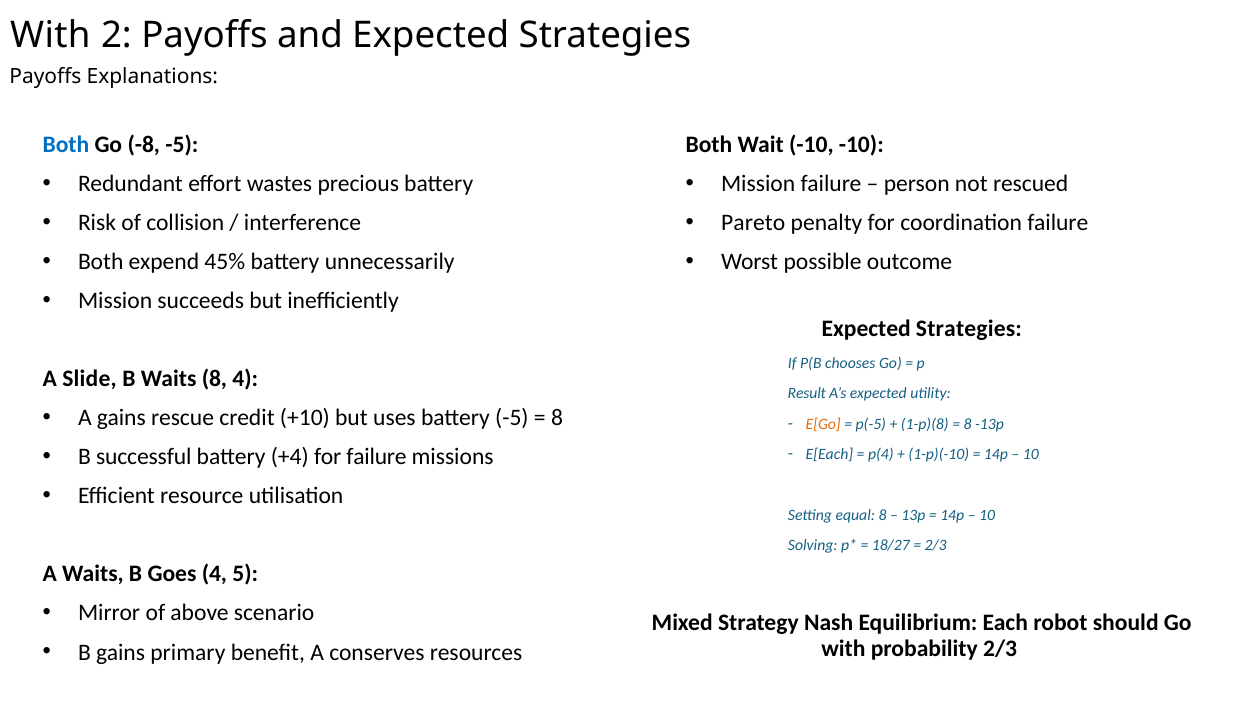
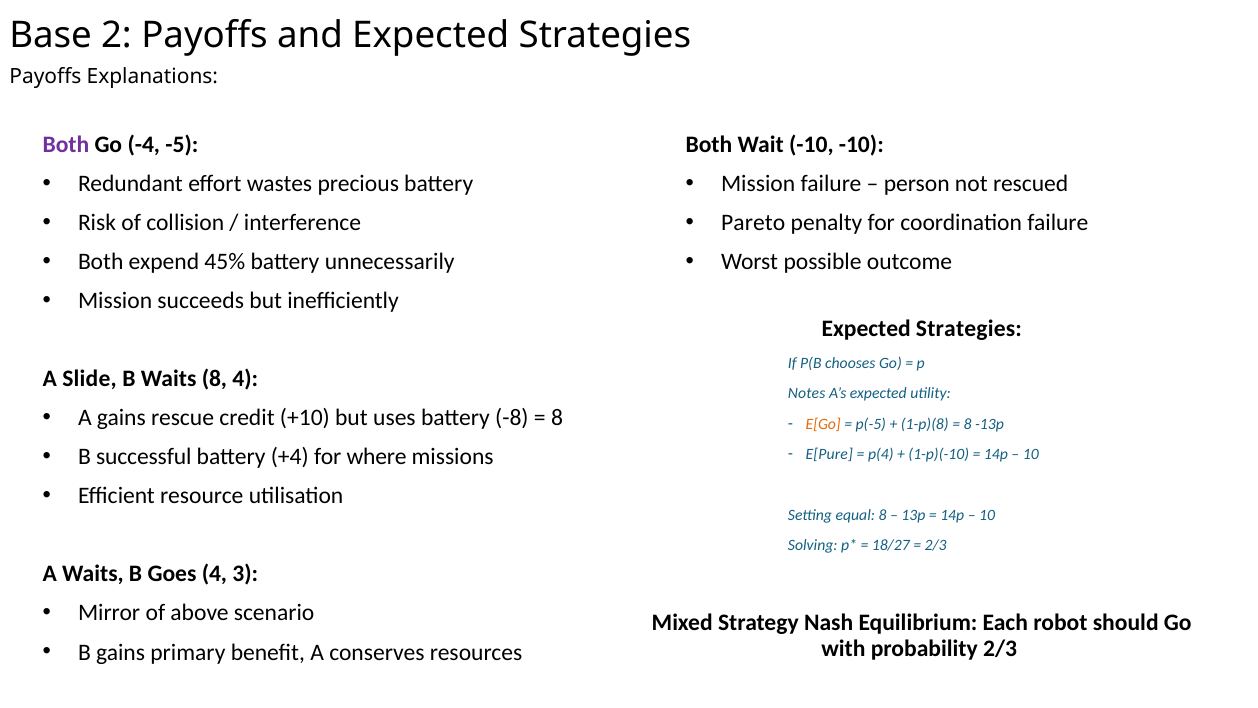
With: With -> Base (51, 35)
Both colour: blue -> purple (66, 144)
-8: -8 -> -4 (144, 144)
Result: Result -> Notes (807, 393)
battery -5: -5 -> -8 (512, 418)
for failure: failure -> where (377, 457)
E[Each: E[Each -> E[Pure (829, 454)
5: 5 -> 3 (245, 574)
